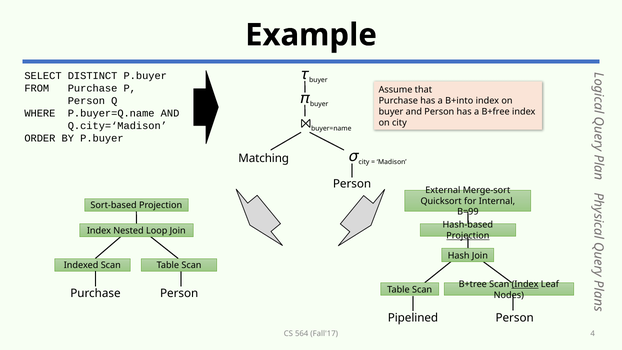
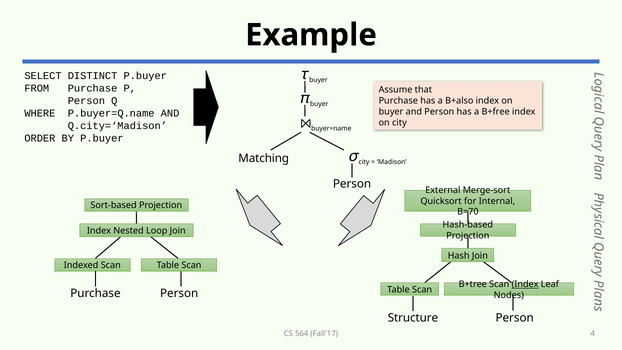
B+into: B+into -> B+also (459, 101)
B=99: B=99 -> B=70 (468, 212)
Projection underline: present -> none (468, 236)
Pipelined: Pipelined -> Structure (413, 318)
